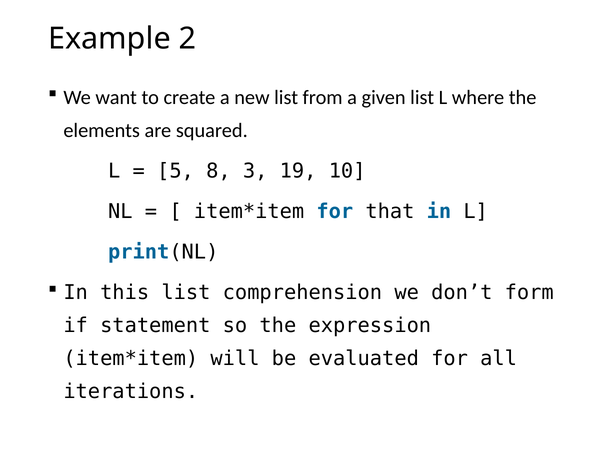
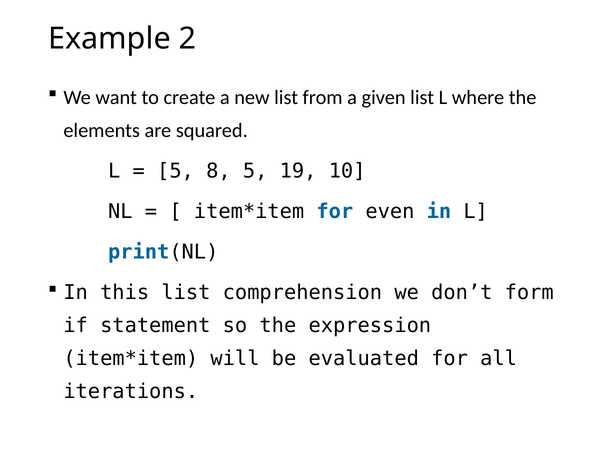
8 3: 3 -> 5 (255, 171)
that: that -> even (390, 212)
